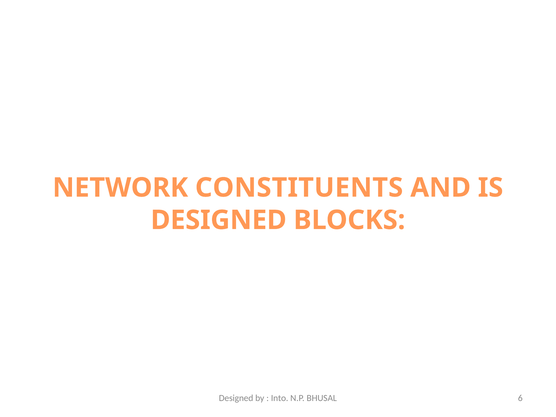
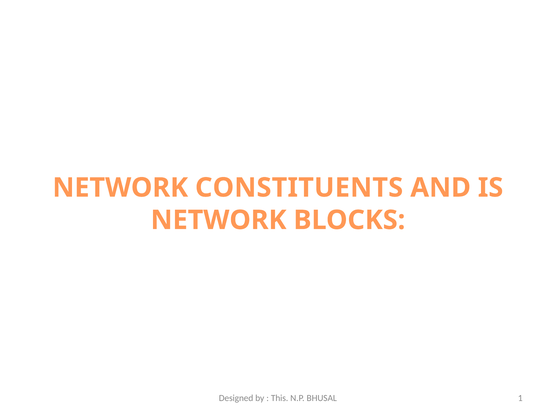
DESIGNED: DESIGNED -> NETWORK (219, 220)
Into: Into -> This (280, 398)
6: 6 -> 1 (520, 398)
